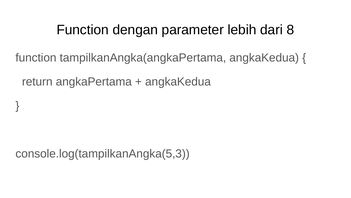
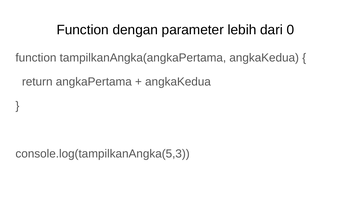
8: 8 -> 0 (290, 30)
